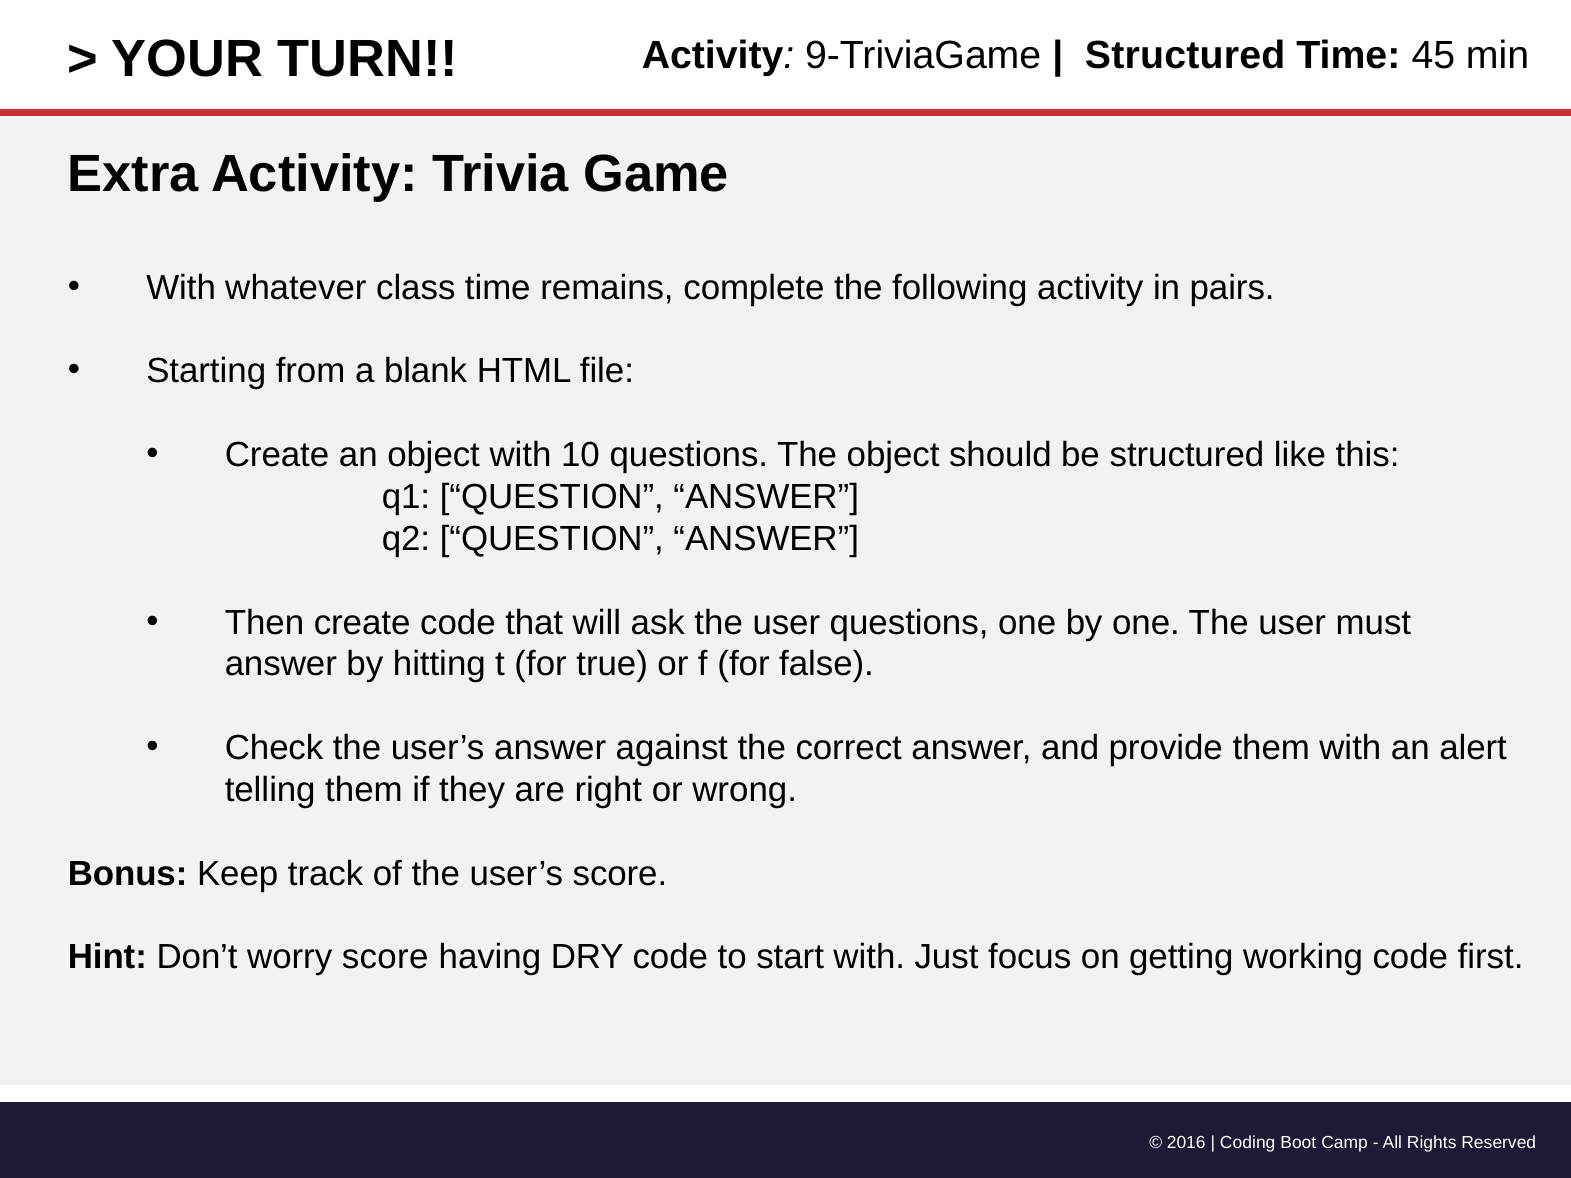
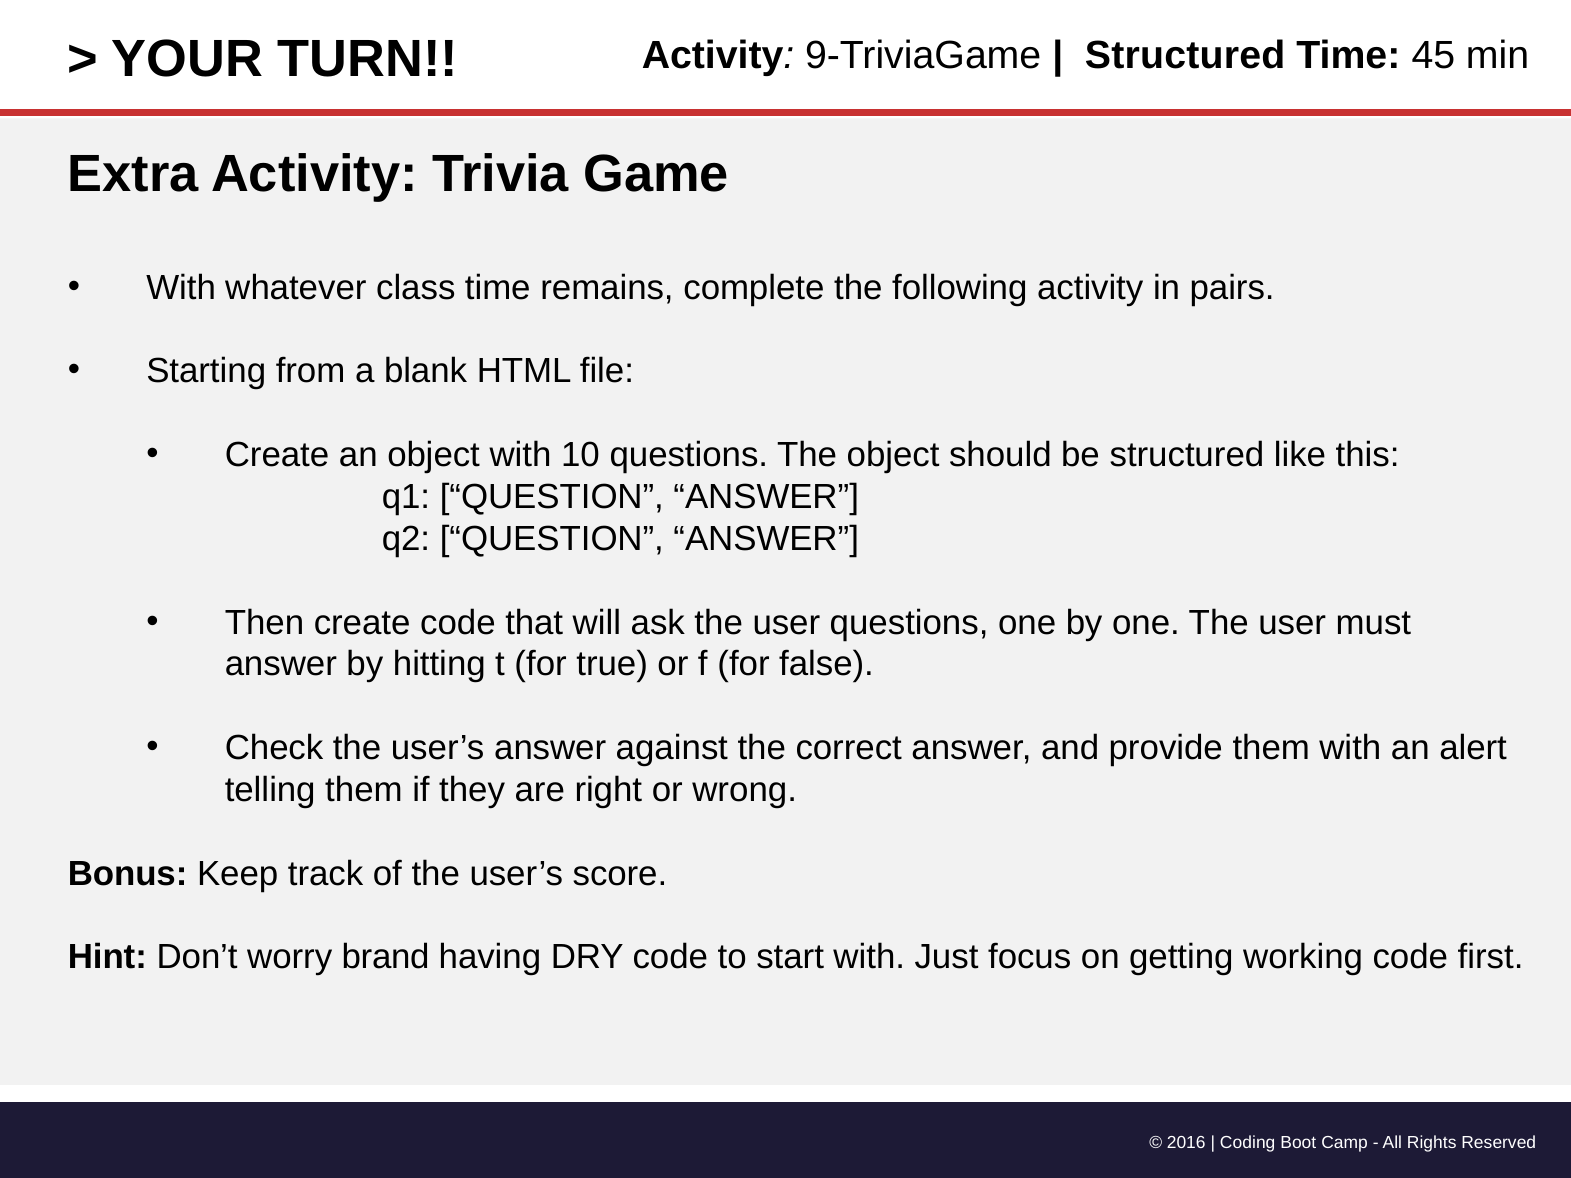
worry score: score -> brand (386, 958)
